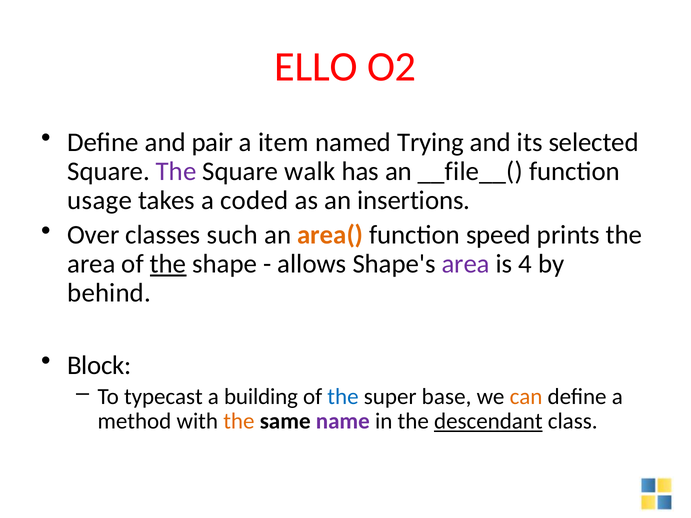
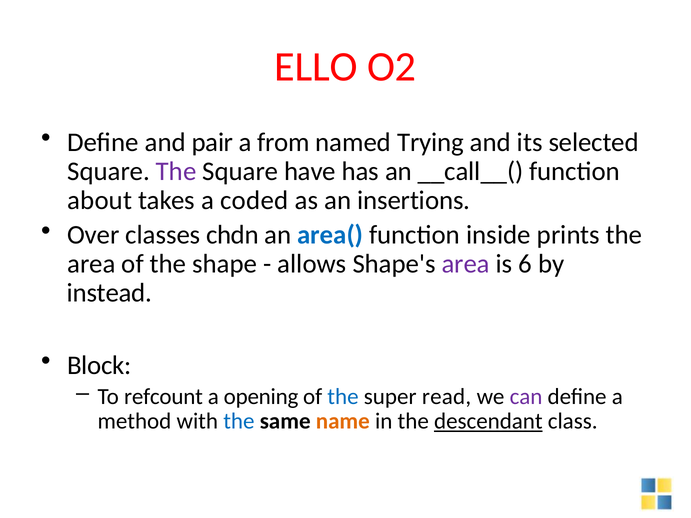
item: item -> from (284, 142)
walk: walk -> have (310, 171)
__file__(: __file__( -> __call__( (471, 171)
usage: usage -> about (100, 200)
such: such -> chdn (232, 235)
area( colour: orange -> blue (330, 235)
speed: speed -> inside (498, 235)
the underline: present -> none (168, 264)
4: 4 -> 6 (525, 264)
behind: behind -> instead (109, 293)
typecast: typecast -> refcount (163, 397)
building: building -> opening (261, 397)
base: base -> read (447, 397)
can colour: orange -> purple (526, 397)
the colour: orange -> blue (239, 422)
name colour: purple -> orange (343, 422)
